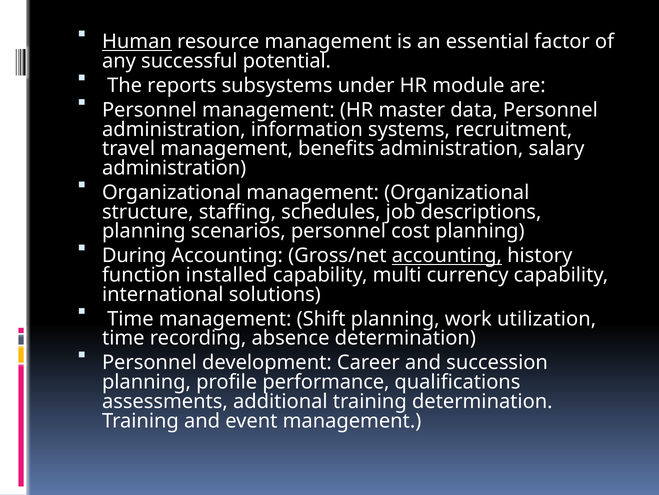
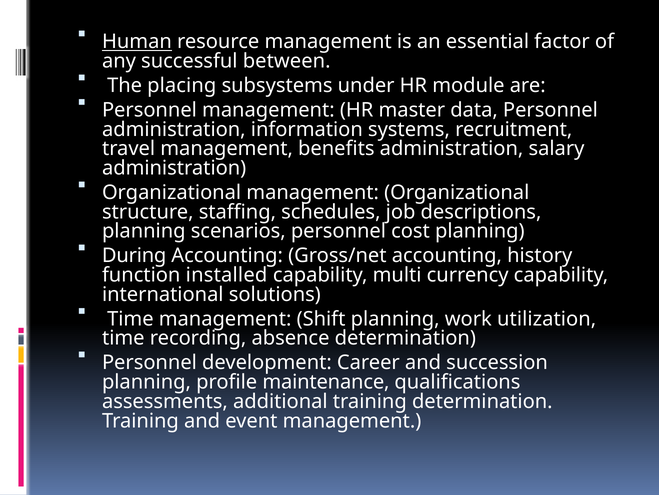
potential: potential -> between (287, 61)
reports: reports -> placing (182, 85)
accounting underline: present -> none (447, 255)
performance: performance -> maintenance (326, 382)
